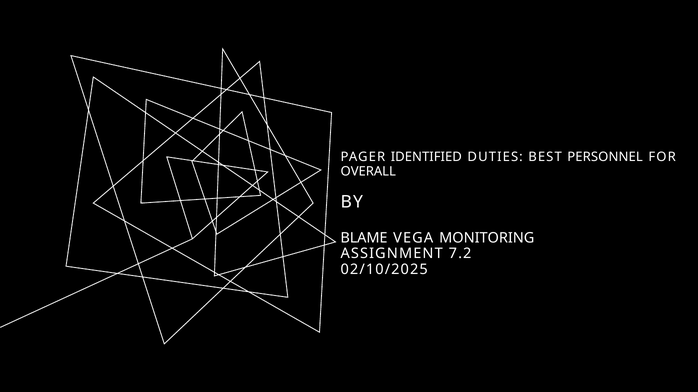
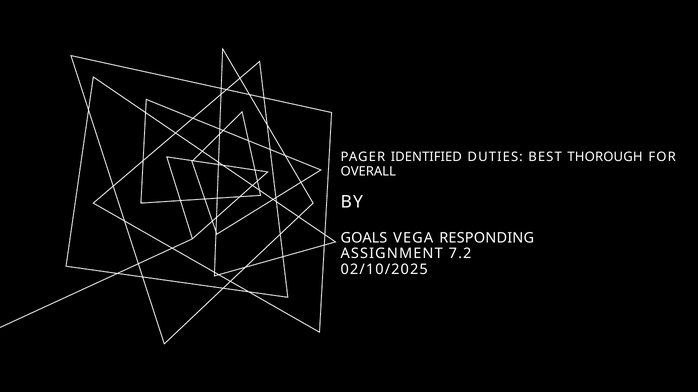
PERSONNEL: PERSONNEL -> THOROUGH (605, 157)
BLAME: BLAME -> GOALS (364, 238)
MONITORING: MONITORING -> RESPONDING (487, 238)
